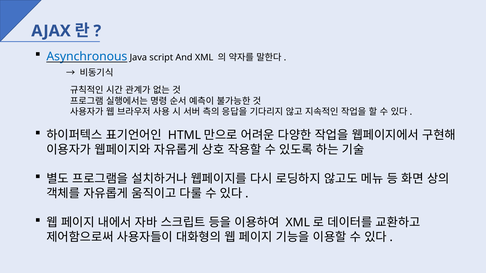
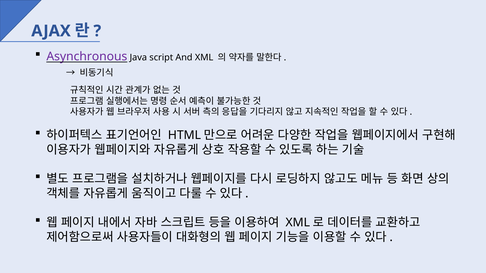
Asynchronous colour: blue -> purple (87, 56)
